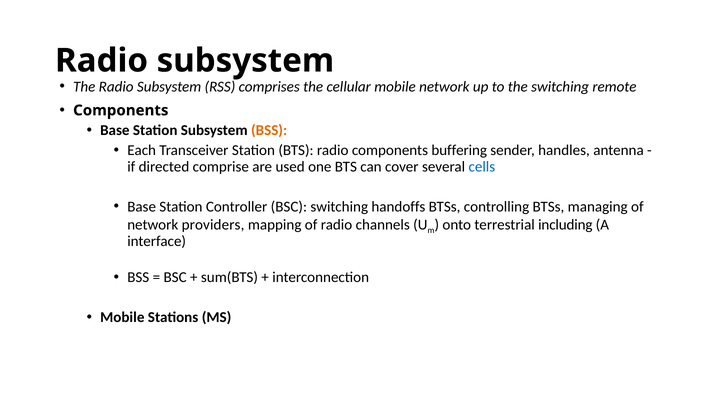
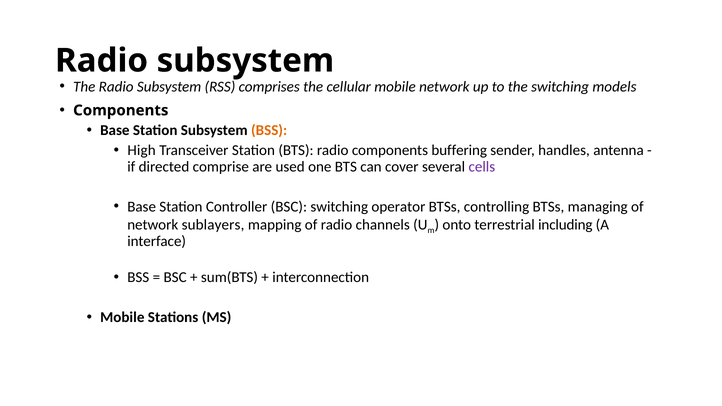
remote: remote -> models (614, 87)
Each: Each -> High (142, 150)
cells colour: blue -> purple (482, 167)
handoffs: handoffs -> operator (398, 207)
providers: providers -> sublayers (213, 225)
